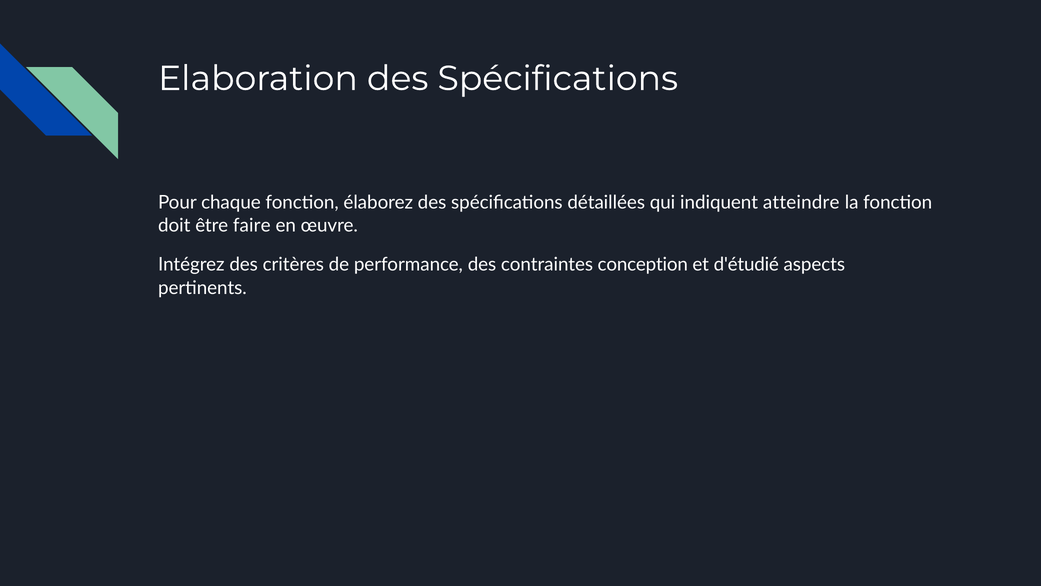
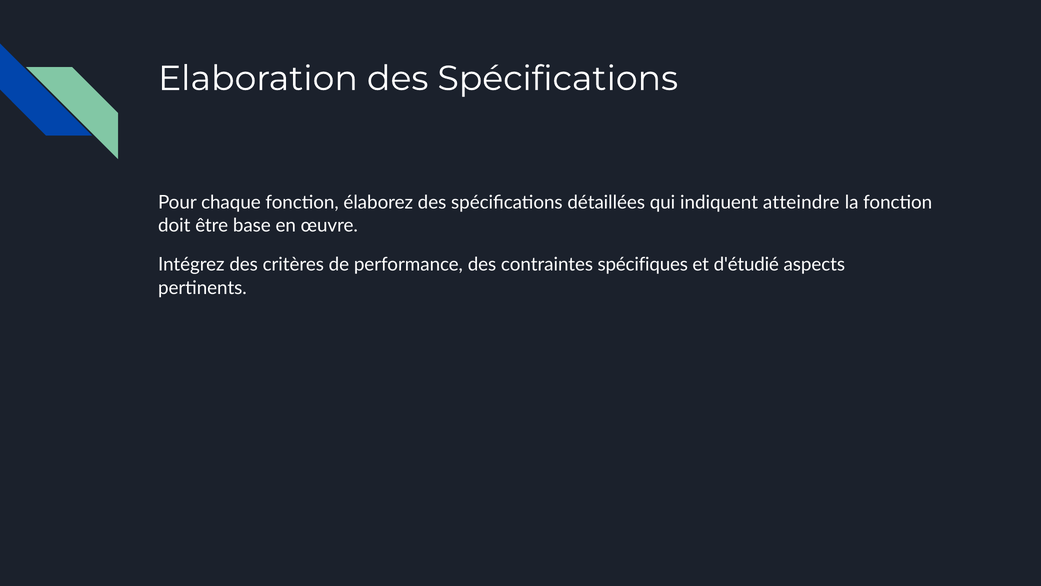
faire: faire -> base (252, 226)
conception: conception -> spécifiques (643, 265)
